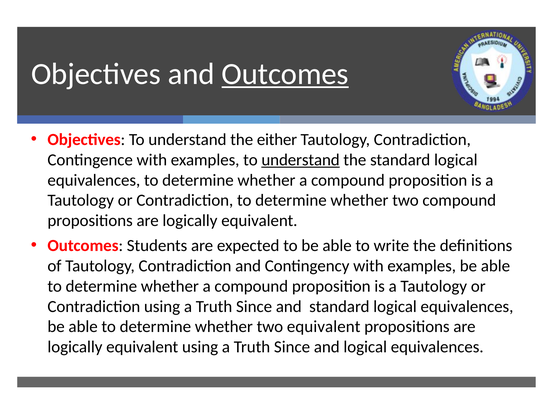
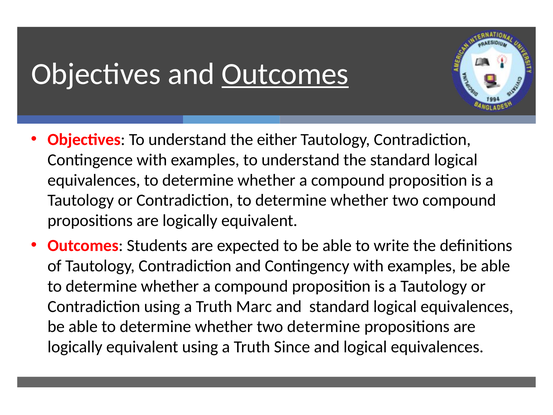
understand underline: present -> none (301, 160)
Since: Since -> Marc (254, 306)
two equivalent: equivalent -> determine (324, 327)
